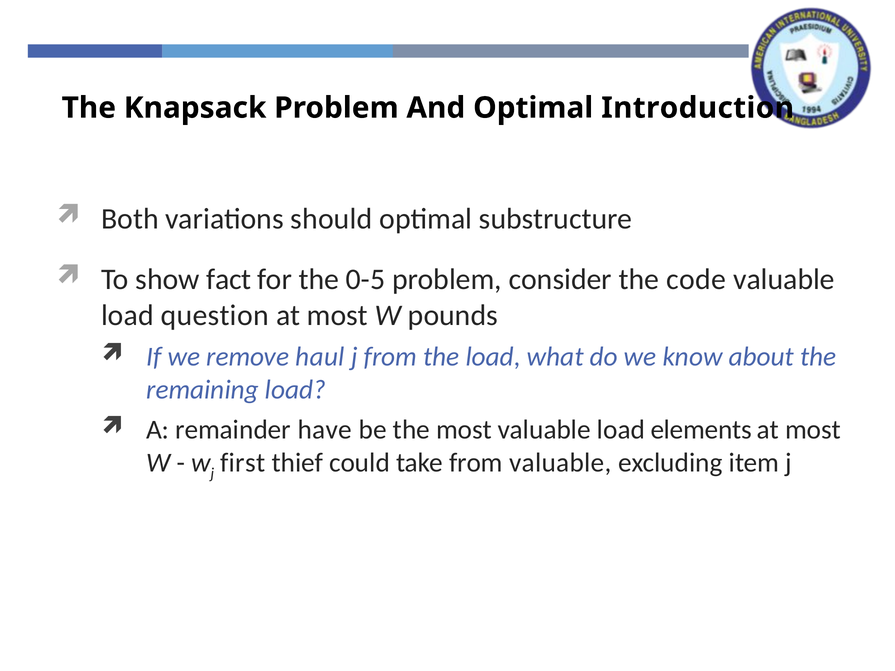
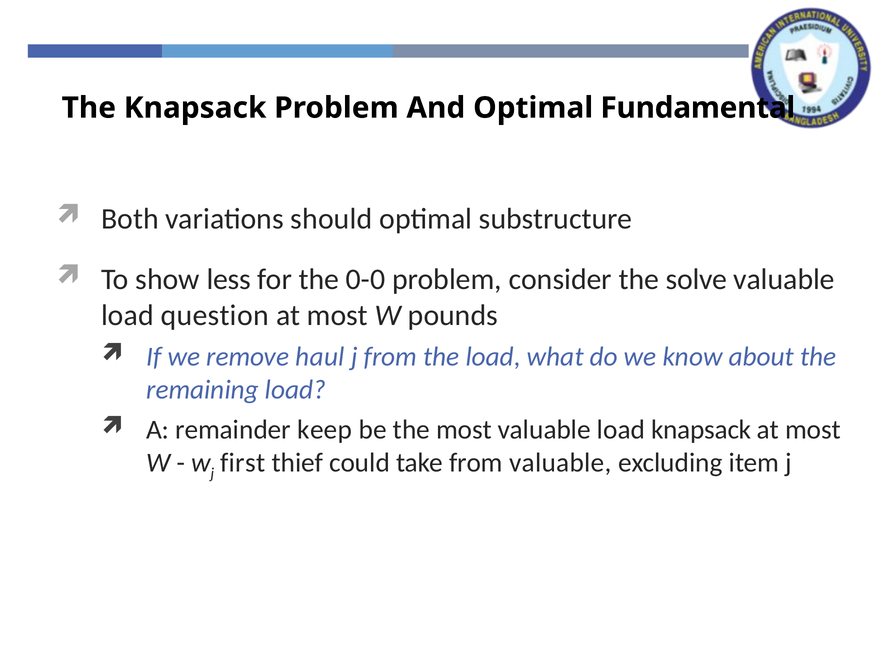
Introduction: Introduction -> Fundamental (698, 108)
fact: fact -> less (229, 280)
0-5: 0-5 -> 0-0 (366, 280)
code: code -> solve (696, 280)
have: have -> keep (325, 430)
load elements: elements -> knapsack (701, 430)
